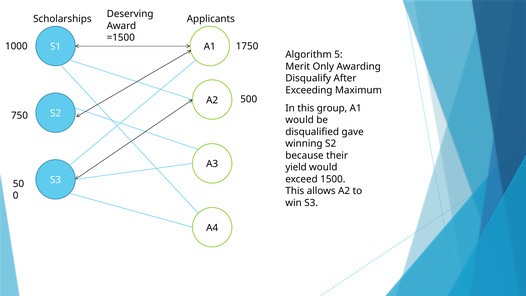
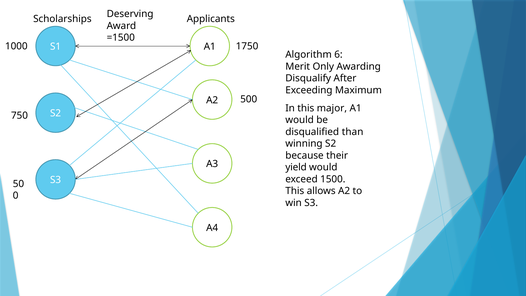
5: 5 -> 6 (338, 55)
group: group -> major (332, 108)
gave: gave -> than (353, 132)
